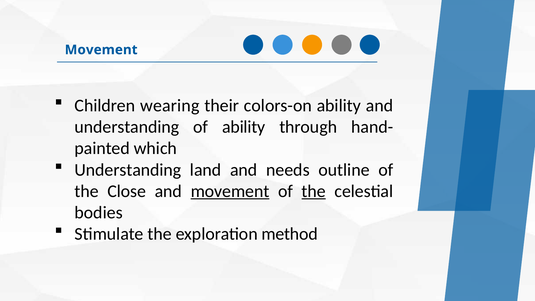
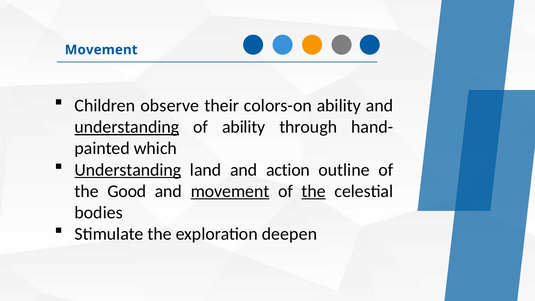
wearing: wearing -> observe (170, 106)
understanding underline: none -> present (127, 127)
Understanding underline: none -> present (128, 170)
needs: needs -> action (288, 170)
Close: Close -> Good (127, 191)
method: method -> deepen (289, 234)
